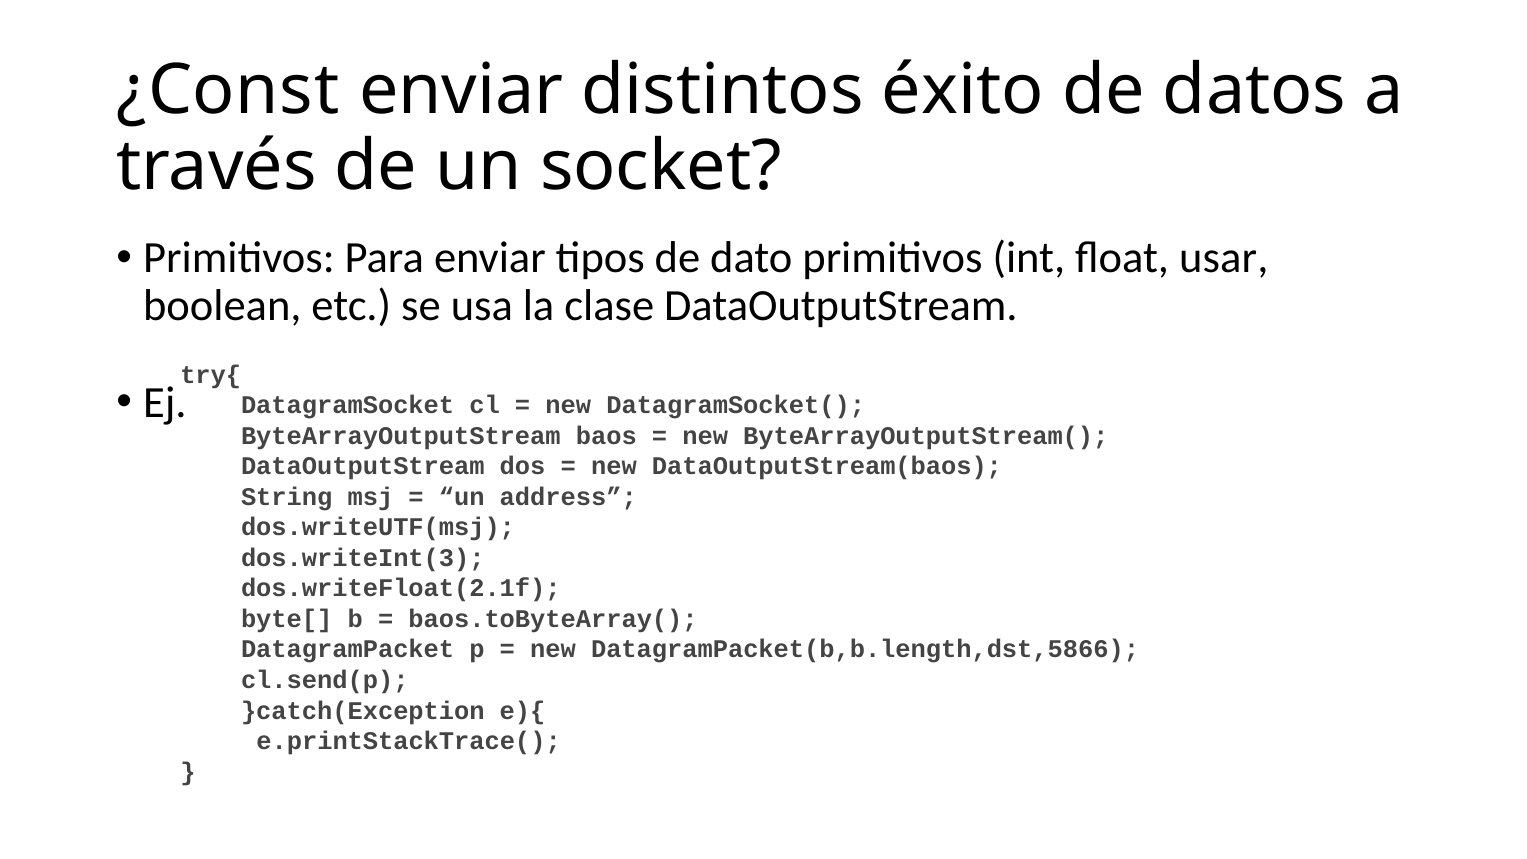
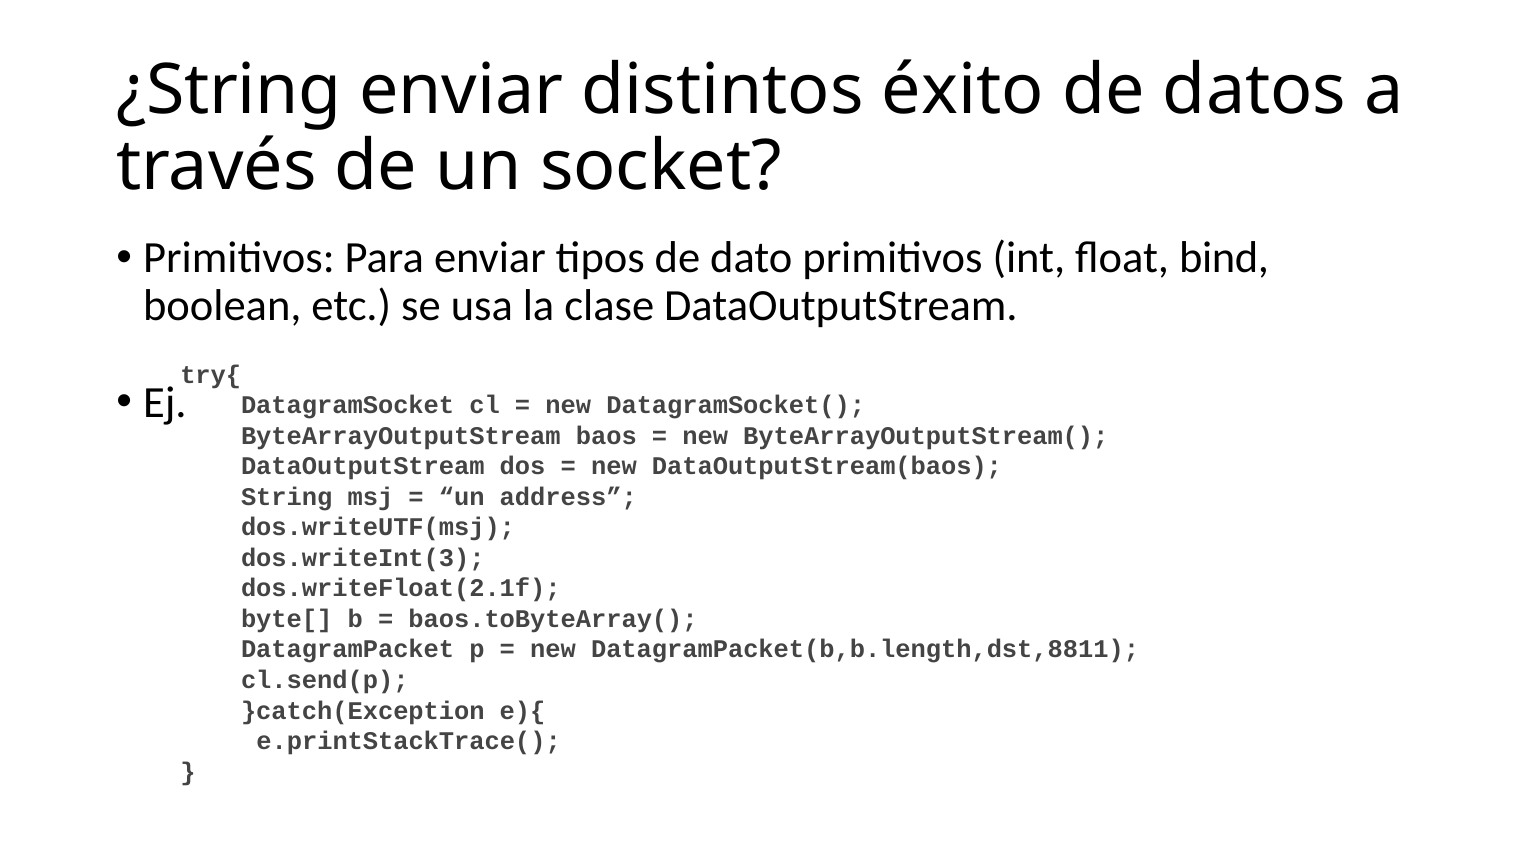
¿Const: ¿Const -> ¿String (229, 90)
usar: usar -> bind (1224, 258)
DatagramPacket(b,b.length,dst,5866: DatagramPacket(b,b.length,dst,5866 -> DatagramPacket(b,b.length,dst,8811 (865, 650)
